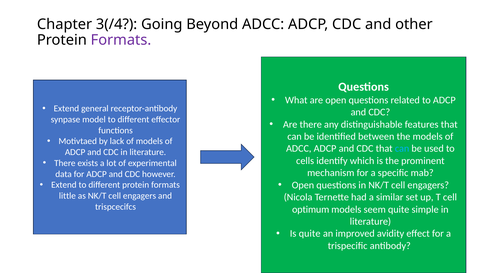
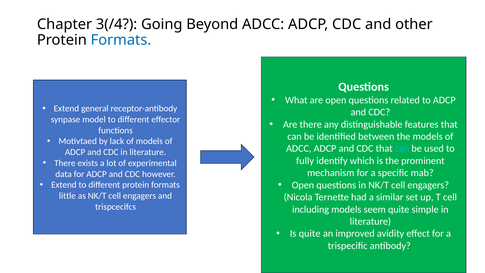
Formats colour: purple -> blue (121, 40)
cells: cells -> fully (305, 161)
optimum: optimum -> including (311, 209)
